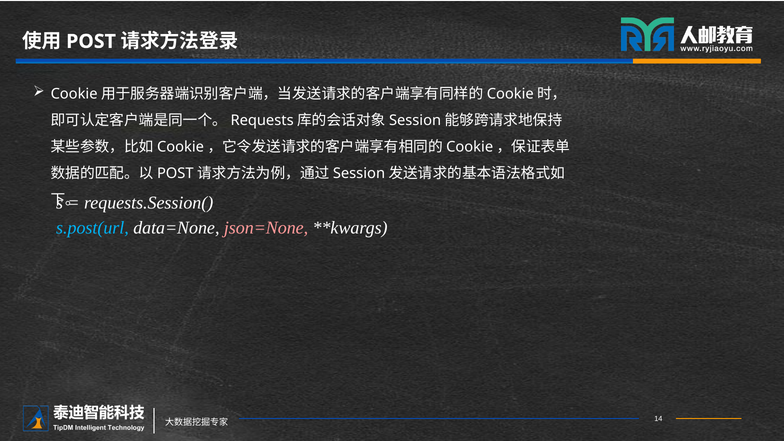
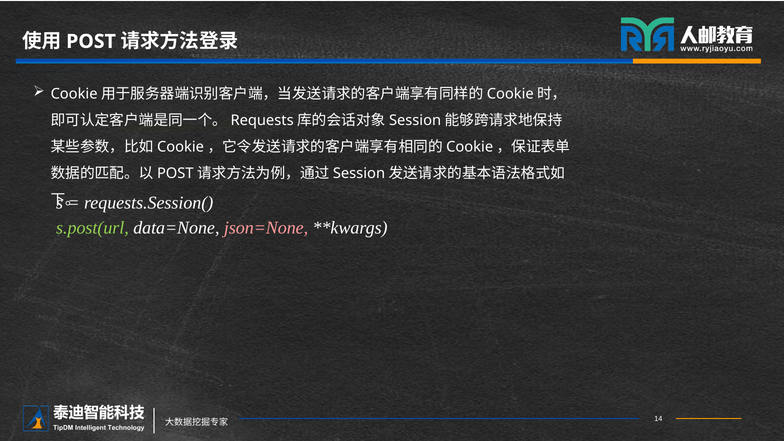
s.post(url colour: light blue -> light green (92, 228)
